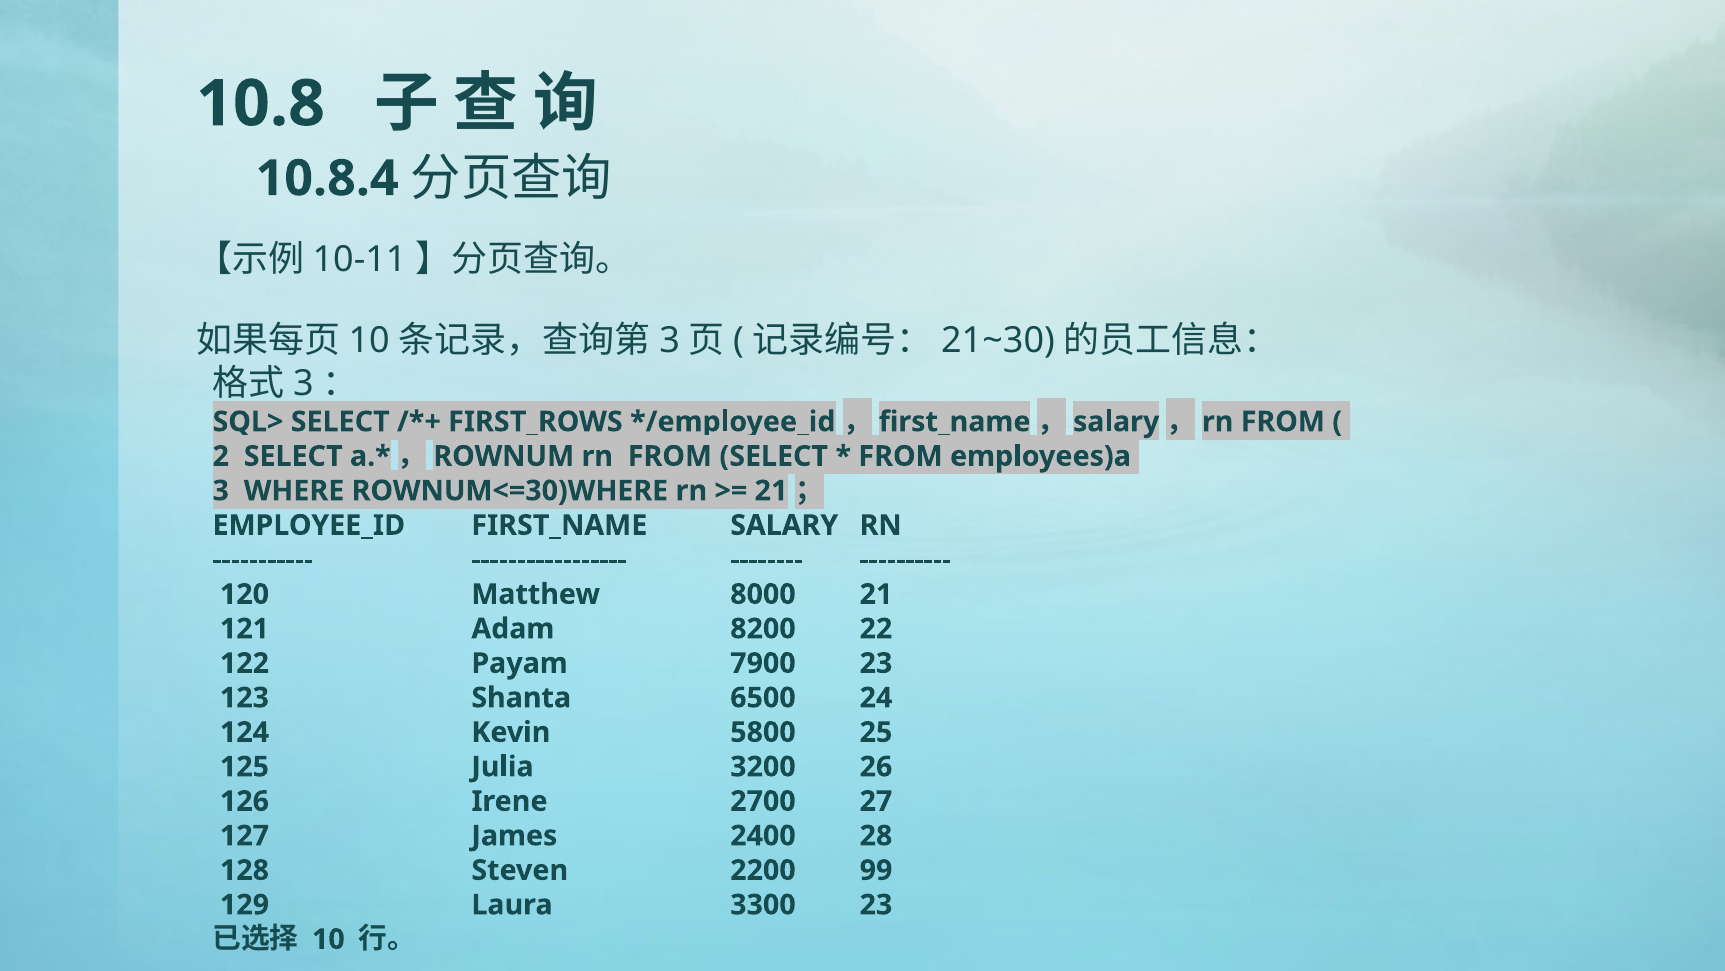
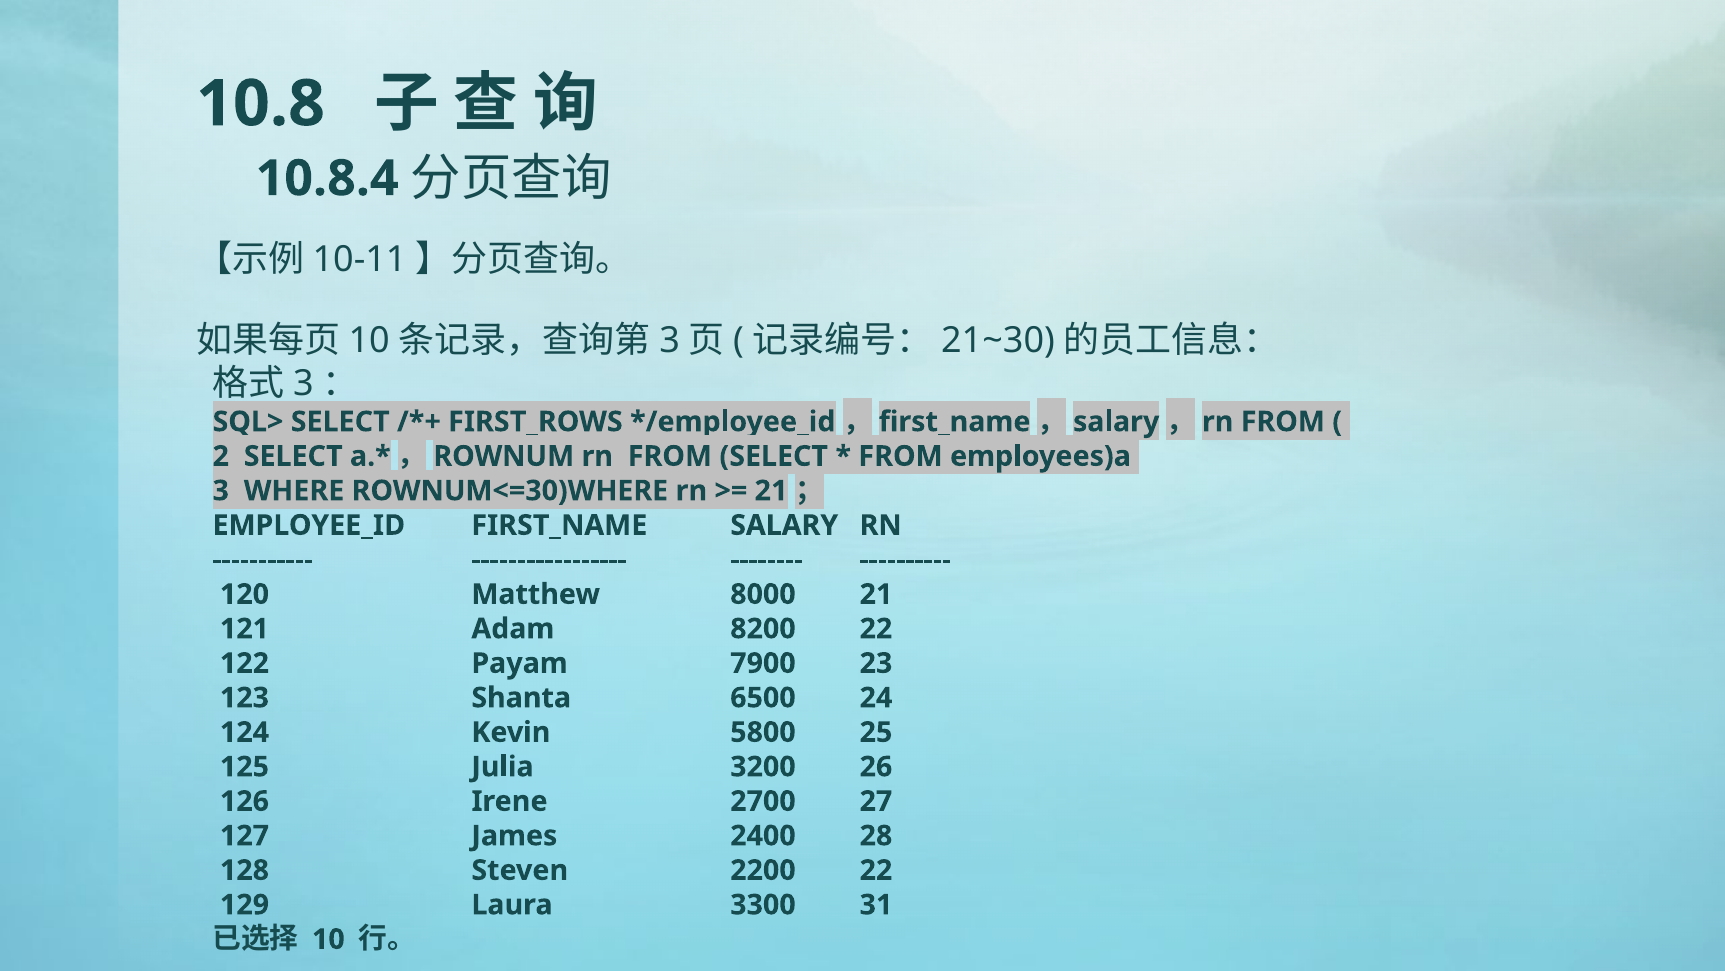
2200 99: 99 -> 22 (876, 870)
3300 23: 23 -> 31 (876, 904)
